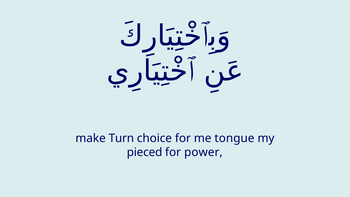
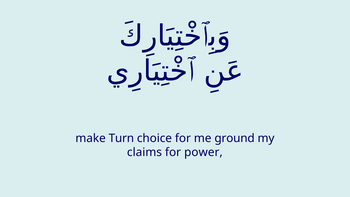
tongue: tongue -> ground (235, 138)
pieced: pieced -> claims (144, 152)
